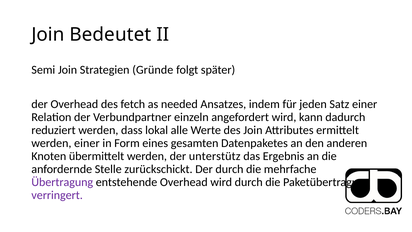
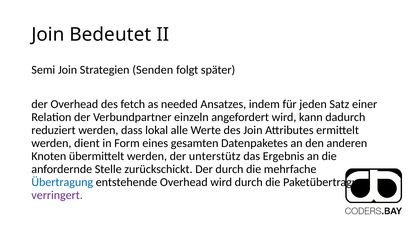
Gründe: Gründe -> Senden (153, 70)
werden einer: einer -> dient (87, 143)
Übertragung colour: purple -> blue (62, 182)
